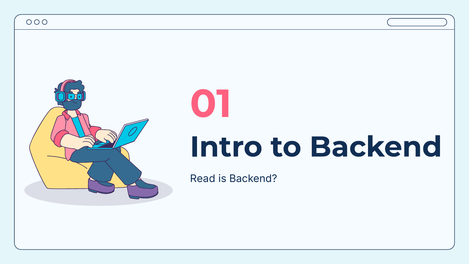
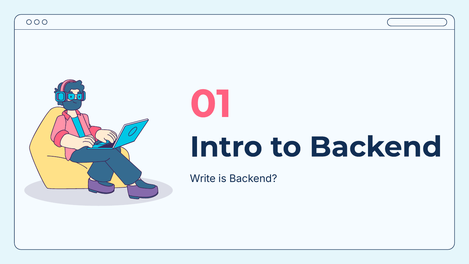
Read: Read -> Write (203, 178)
